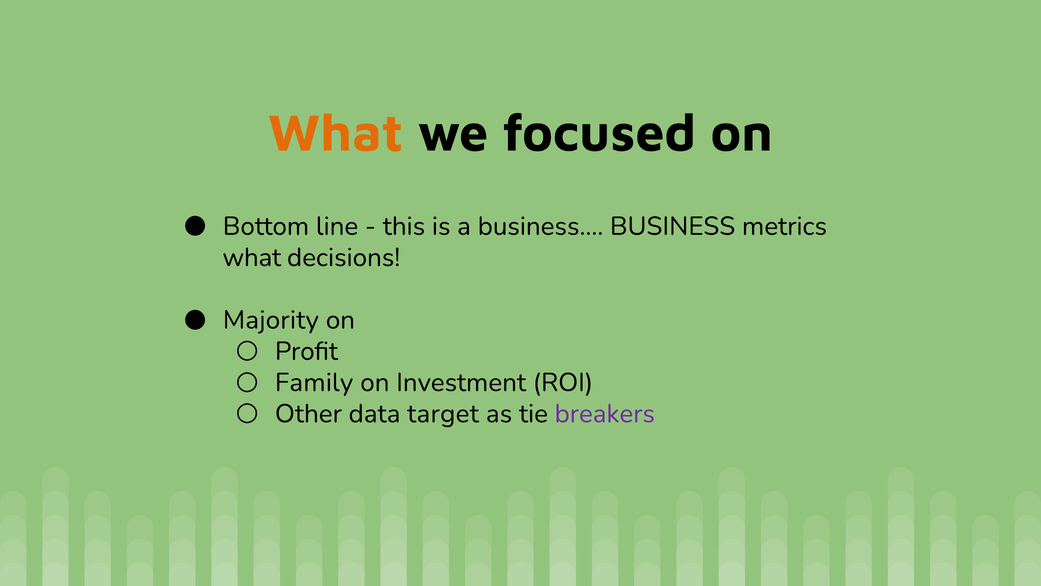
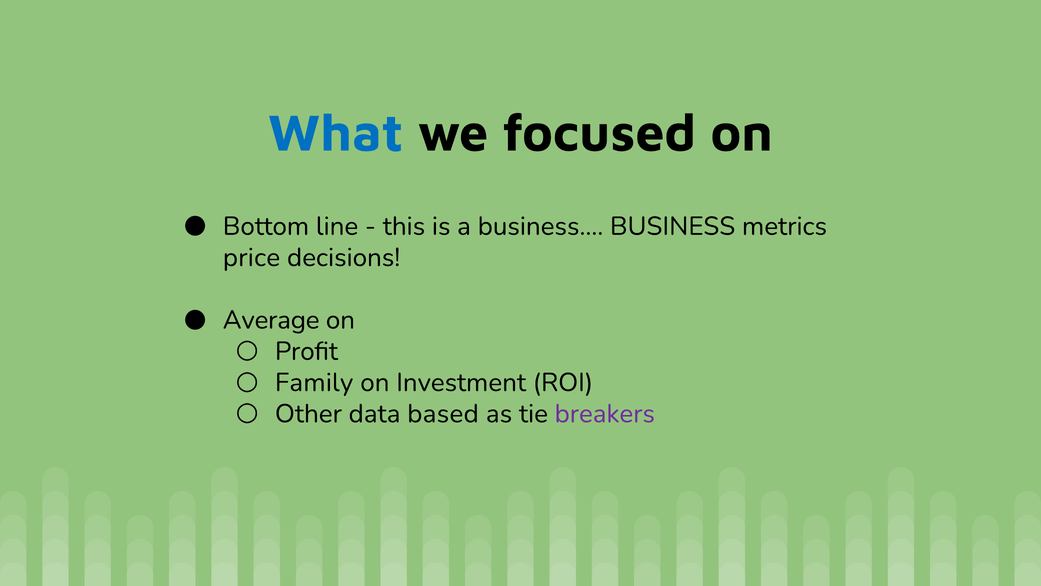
What colour: orange -> blue (336, 133)
what: what -> price (252, 257)
Majority: Majority -> Average (271, 320)
target: target -> based (443, 413)
